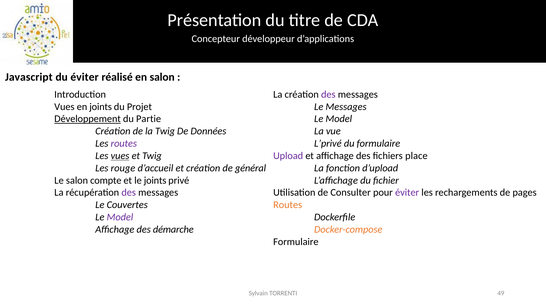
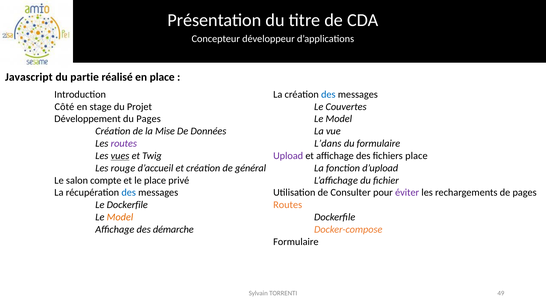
du éviter: éviter -> partie (85, 77)
en salon: salon -> place (162, 77)
des colour: purple -> blue (328, 94)
Vues: Vues -> Côté (64, 107)
en joints: joints -> stage (101, 107)
Le Messages: Messages -> Couvertes (346, 107)
Développement underline: present -> none (88, 119)
du Partie: Partie -> Pages (149, 119)
la Twig: Twig -> Mise (165, 131)
L’privé: L’privé -> L’dans (328, 144)
le joints: joints -> place (155, 180)
des colour: purple -> blue (129, 193)
Le Couvertes: Couvertes -> Dockerfile (127, 205)
Model colour: purple -> orange (120, 217)
